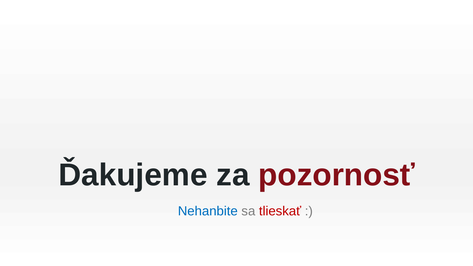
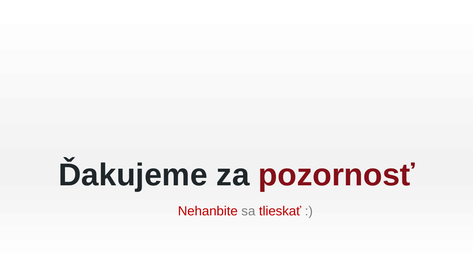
Nehanbite colour: blue -> red (208, 211)
